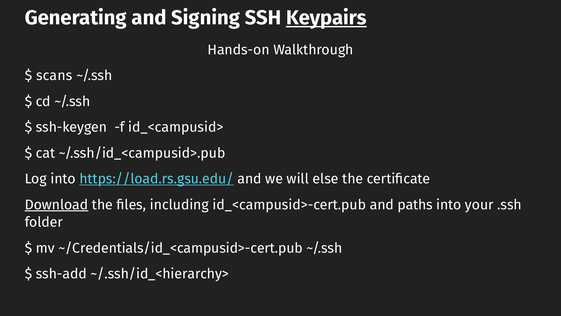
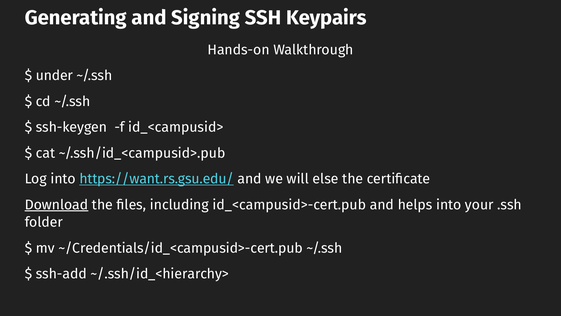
Keypairs underline: present -> none (326, 18)
scans: scans -> under (54, 76)
https://load.rs.gsu.edu/: https://load.rs.gsu.edu/ -> https://want.rs.gsu.edu/ (157, 179)
paths: paths -> helps (415, 205)
